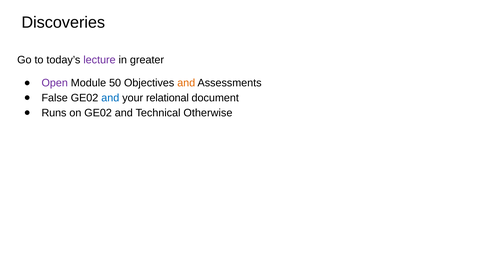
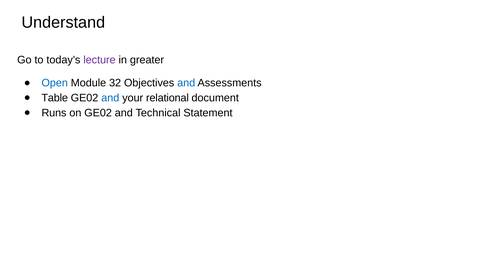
Discoveries: Discoveries -> Understand (63, 22)
Open colour: purple -> blue (55, 83)
50: 50 -> 32 (115, 83)
and colour: orange -> blue (186, 83)
False: False -> Table (55, 98)
Otherwise: Otherwise -> Statement (208, 113)
